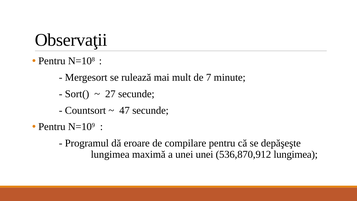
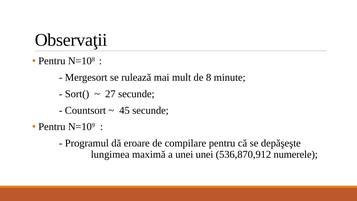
7: 7 -> 8 (209, 77)
47: 47 -> 45 (125, 110)
536,870,912 lungimea: lungimea -> numerele (296, 154)
